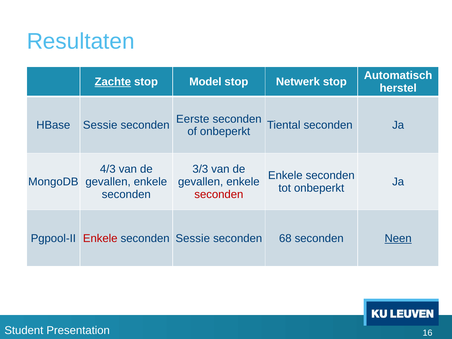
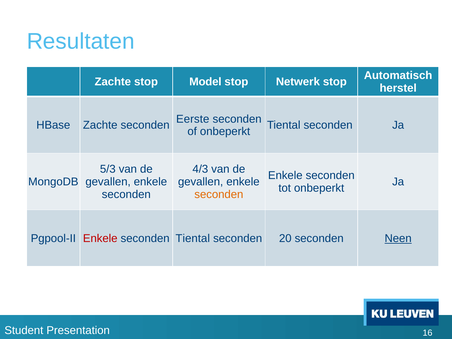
Zachte underline: present -> none (113, 82)
HBase Sessie: Sessie -> Zachte (100, 125)
4/3: 4/3 -> 5/3 (108, 169)
3/3: 3/3 -> 4/3 (200, 169)
seconden colour: red -> orange (219, 195)
seconden Sessie: Sessie -> Tiental (193, 239)
68: 68 -> 20 (285, 239)
